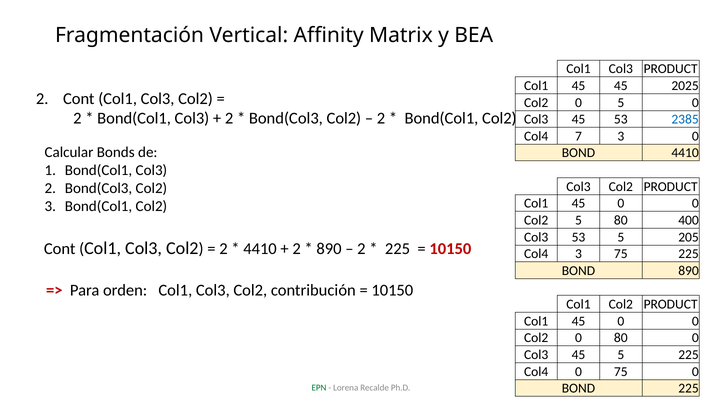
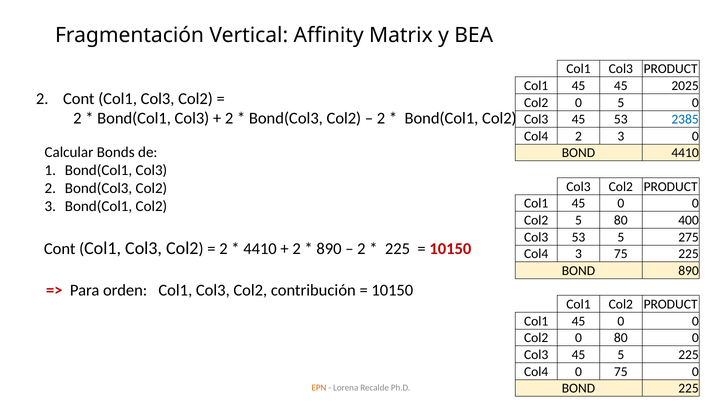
Col4 7: 7 -> 2 (578, 136)
205: 205 -> 275 (689, 237)
EPN colour: green -> orange (319, 388)
